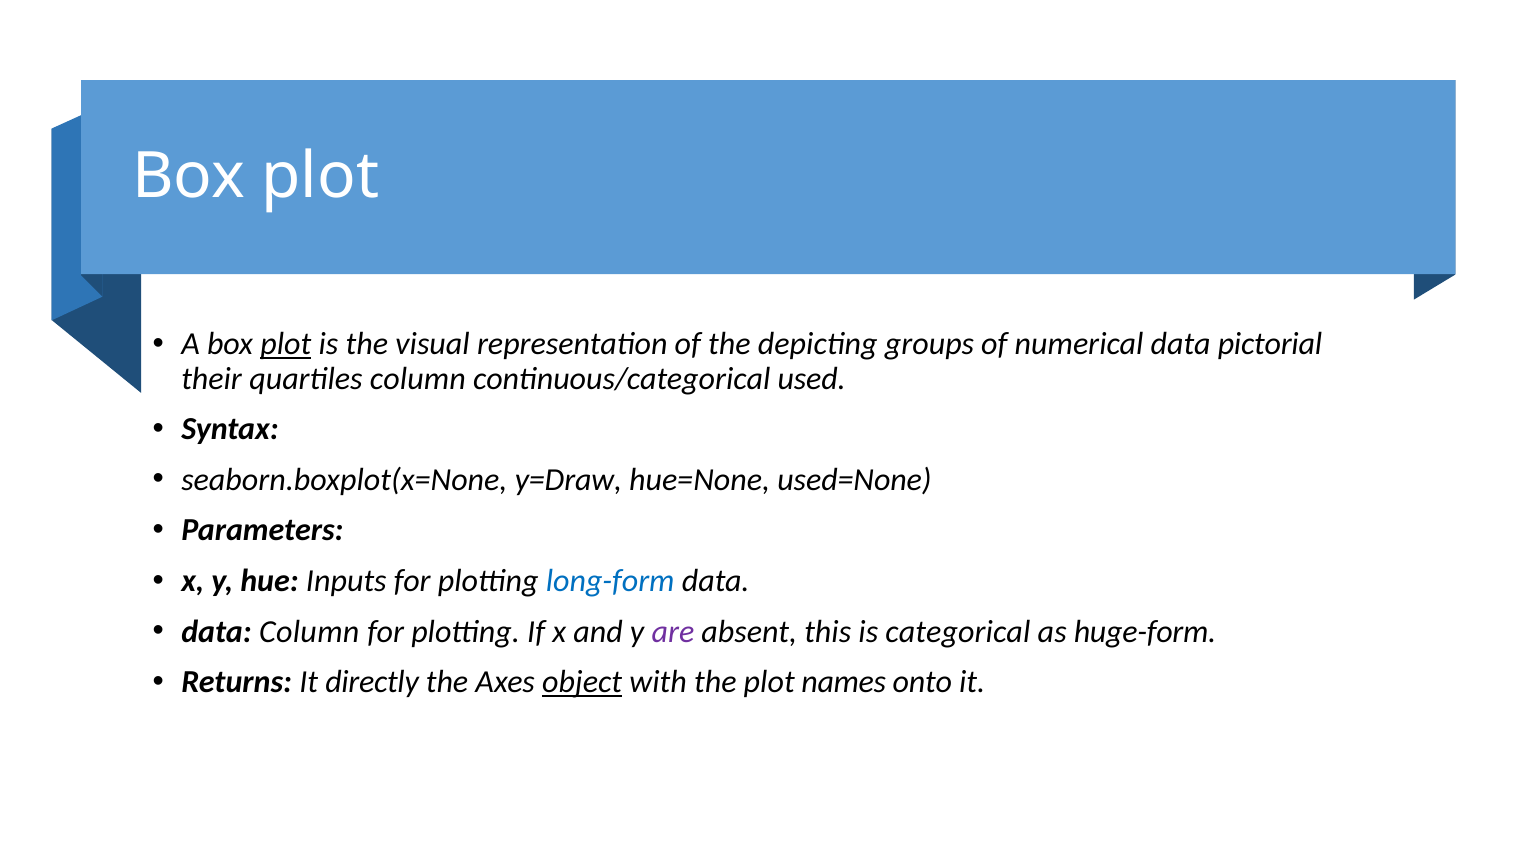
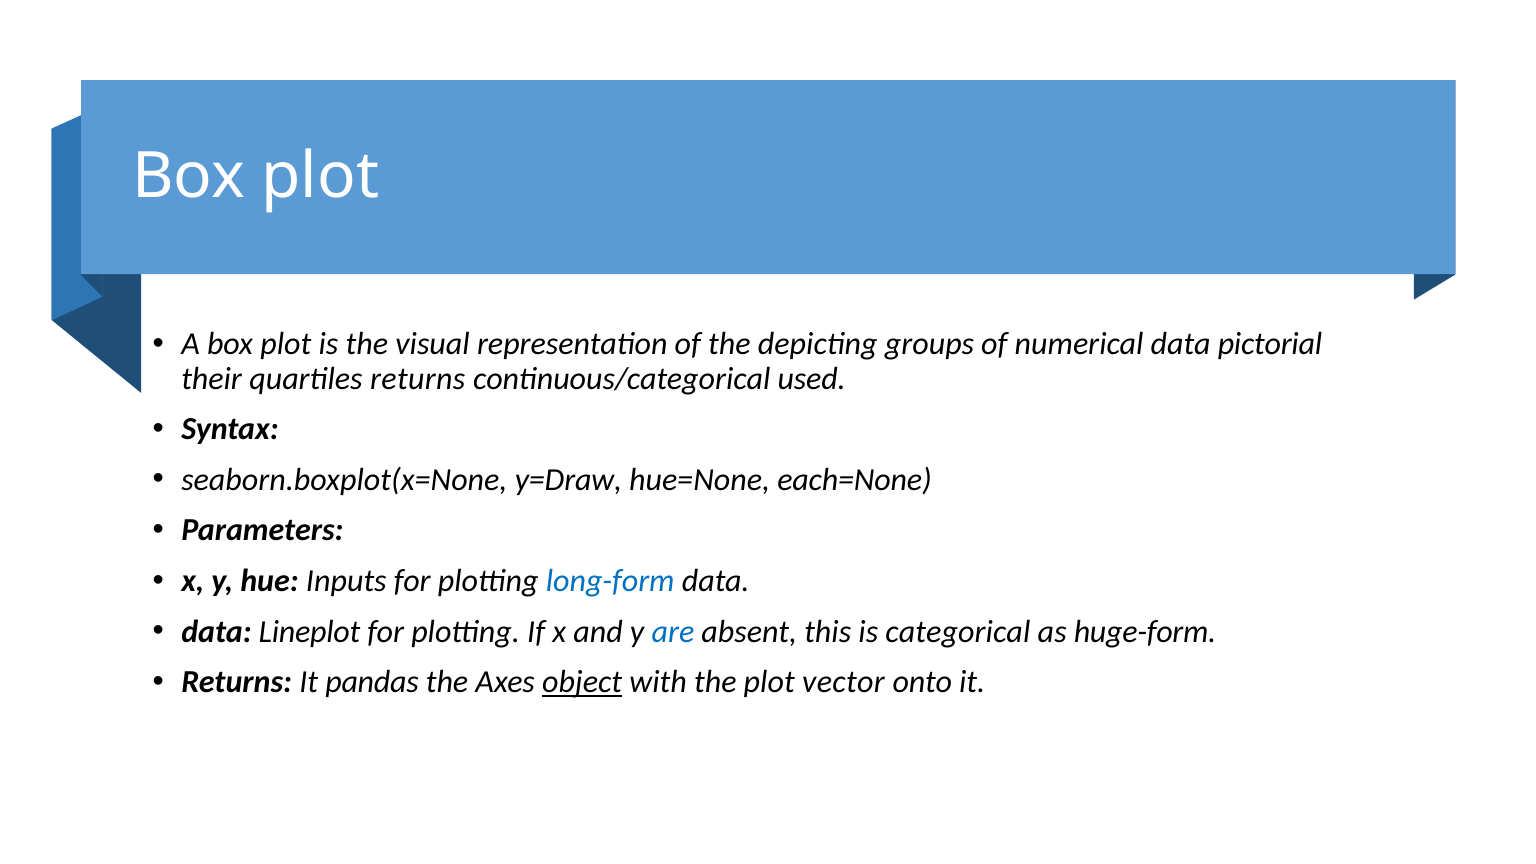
plot underline: present -> none (286, 344)
quartiles column: column -> returns (418, 378)
used=None: used=None -> each=None (855, 480)
data Column: Column -> Lineplot (309, 632)
are colour: purple -> blue (673, 632)
directly: directly -> pandas (372, 682)
names: names -> vector (843, 682)
